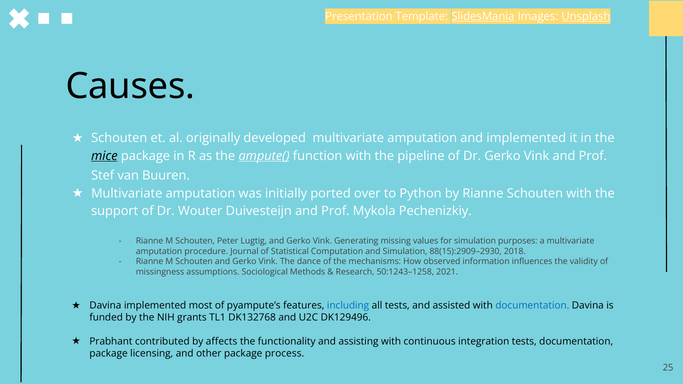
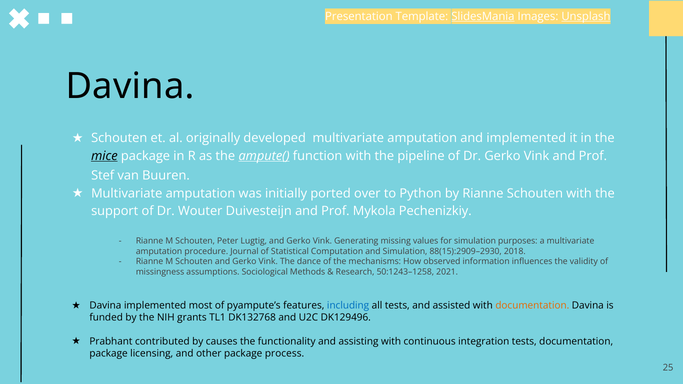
Causes: Causes -> Davina (130, 87)
documentation colour: blue -> orange (532, 306)
affects: affects -> causes (222, 342)
